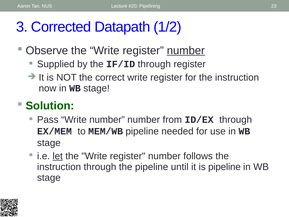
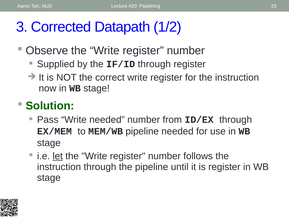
number underline: present -> none (186, 50)
Write number: number -> needed (107, 120)
is pipeline: pipeline -> register (224, 167)
